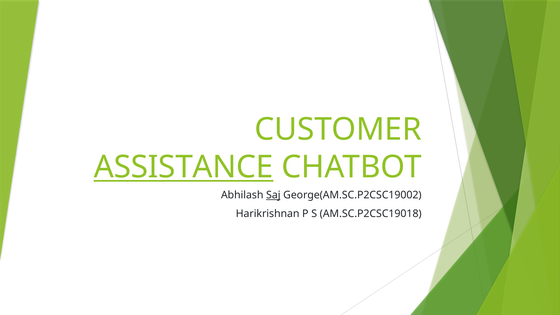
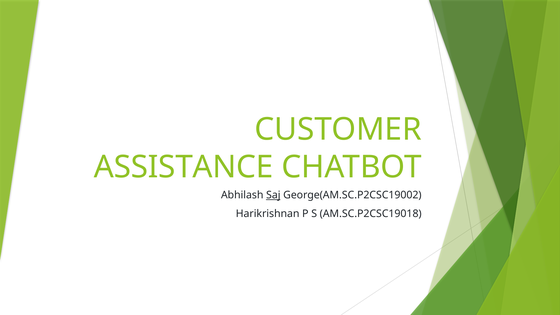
ASSISTANCE underline: present -> none (184, 167)
